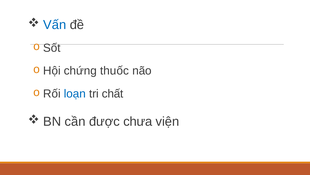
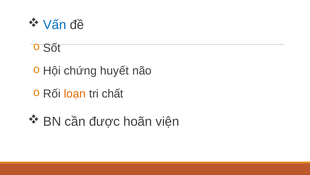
thuốc: thuốc -> huyết (114, 71)
loạn colour: blue -> orange (75, 93)
chưa: chưa -> hoãn (138, 121)
